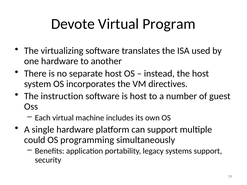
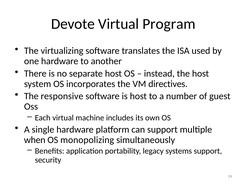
instruction: instruction -> responsive (62, 96)
could: could -> when (35, 140)
programming: programming -> monopolizing (87, 140)
